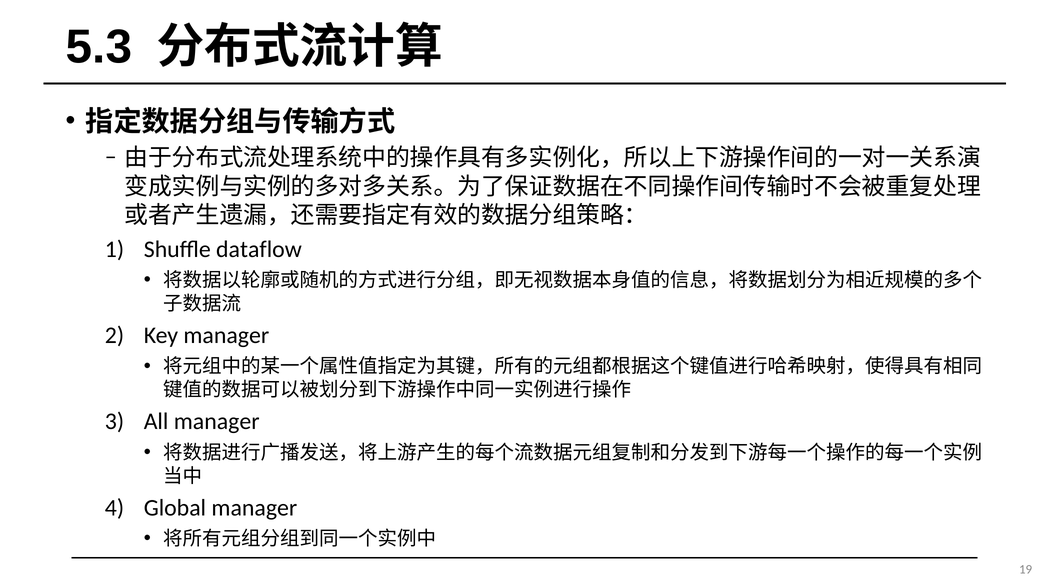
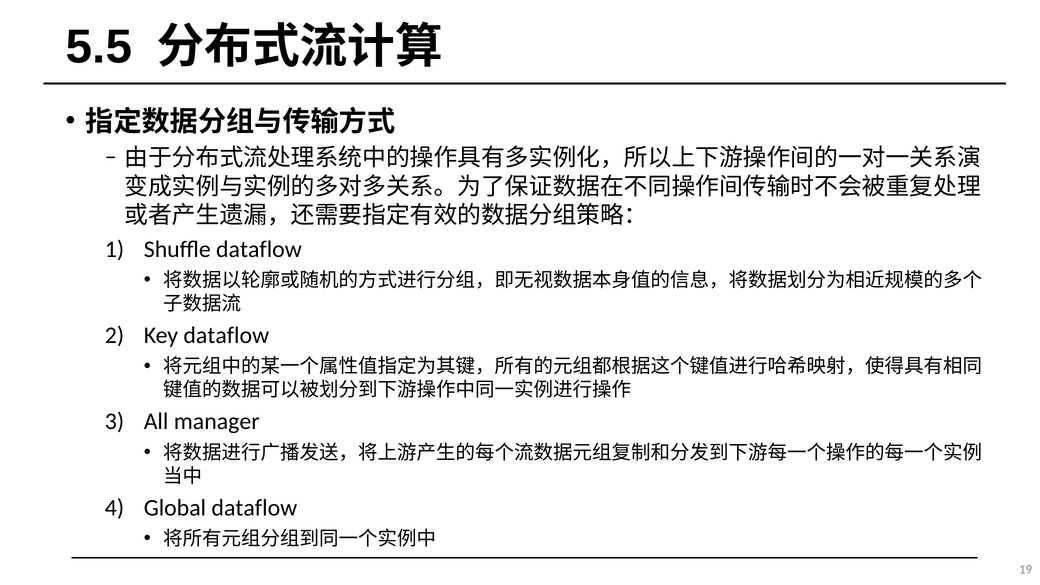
5.3: 5.3 -> 5.5 (99, 47)
Key manager: manager -> dataflow (226, 335)
Global manager: manager -> dataflow (254, 508)
